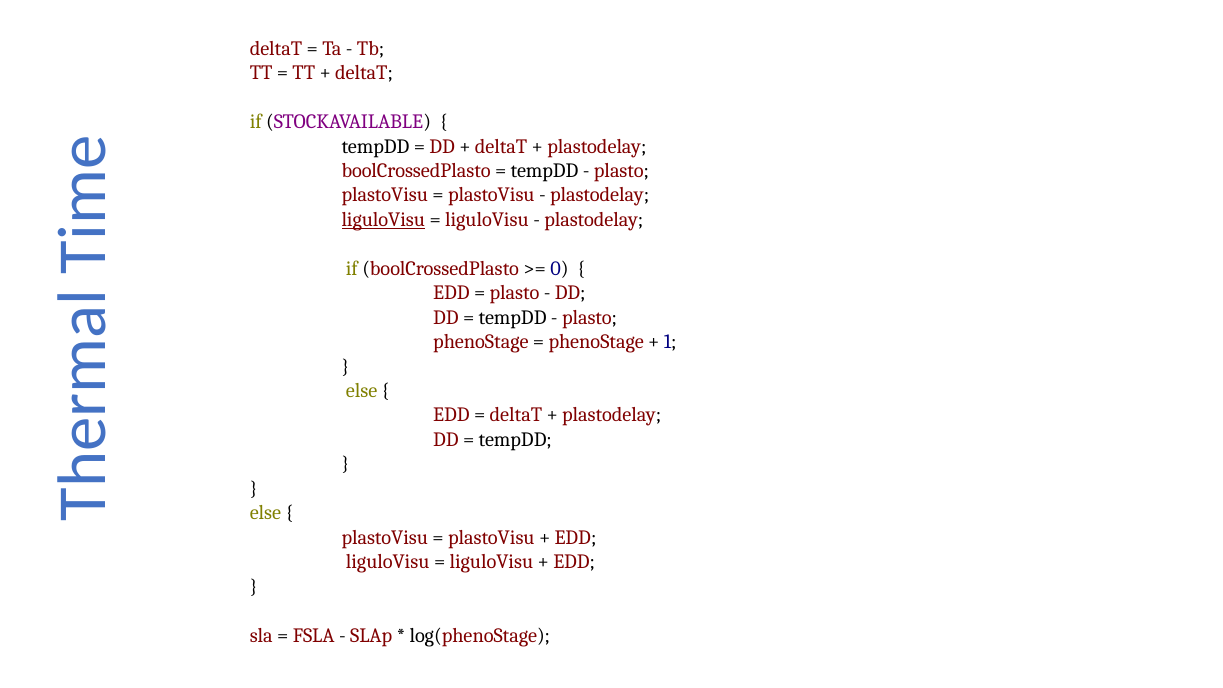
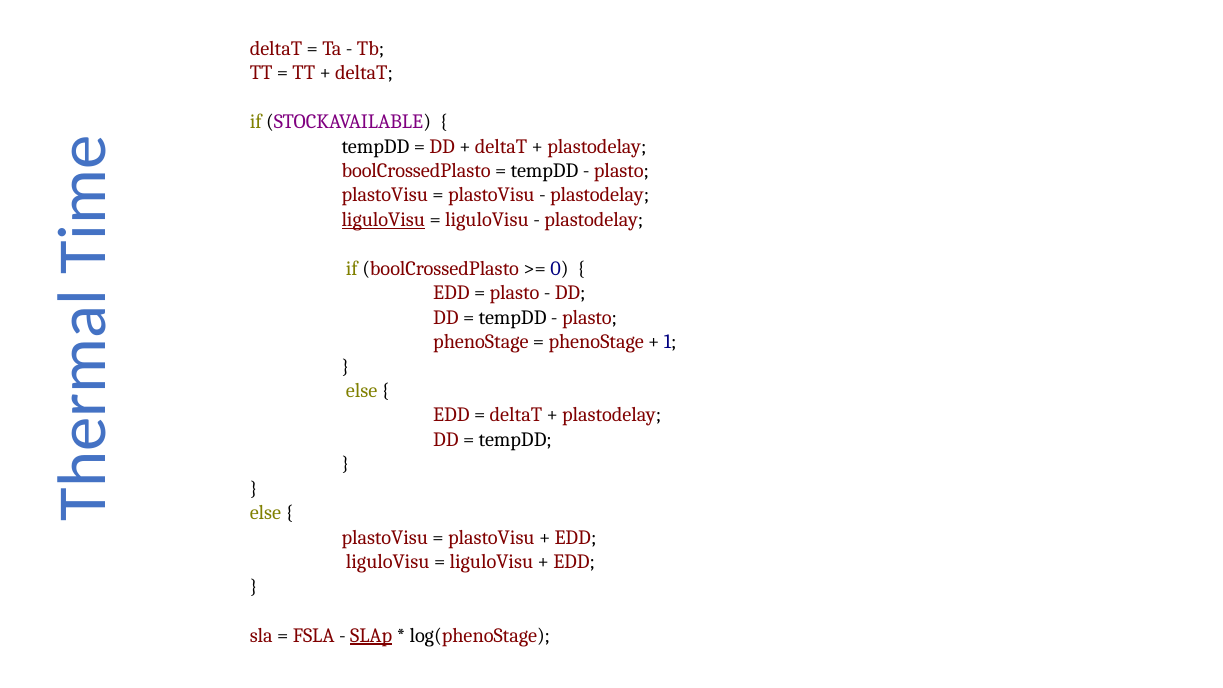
SLAp underline: none -> present (371, 635)
